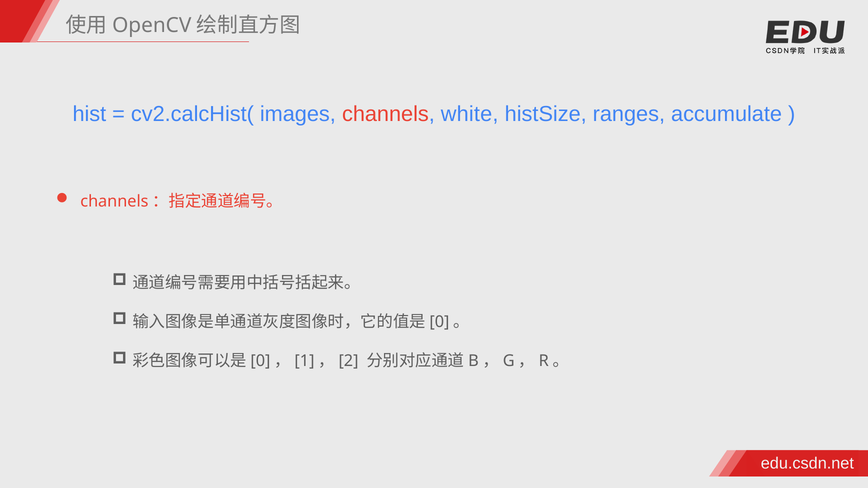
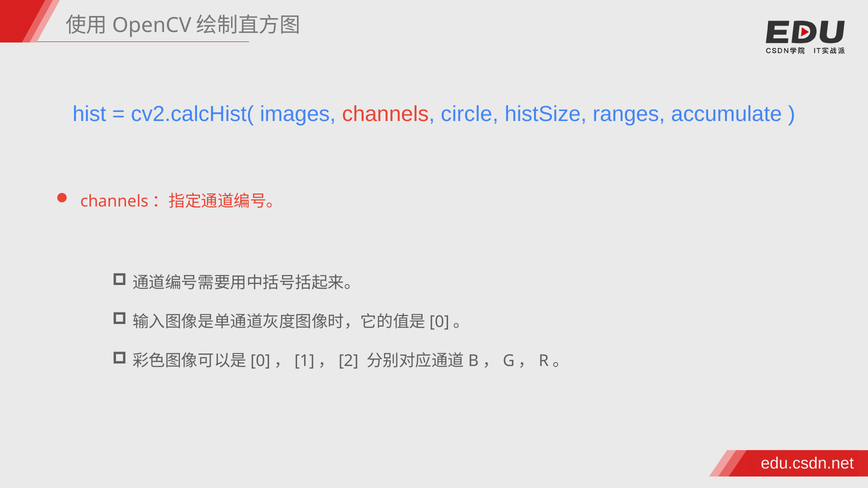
white: white -> circle (470, 114)
